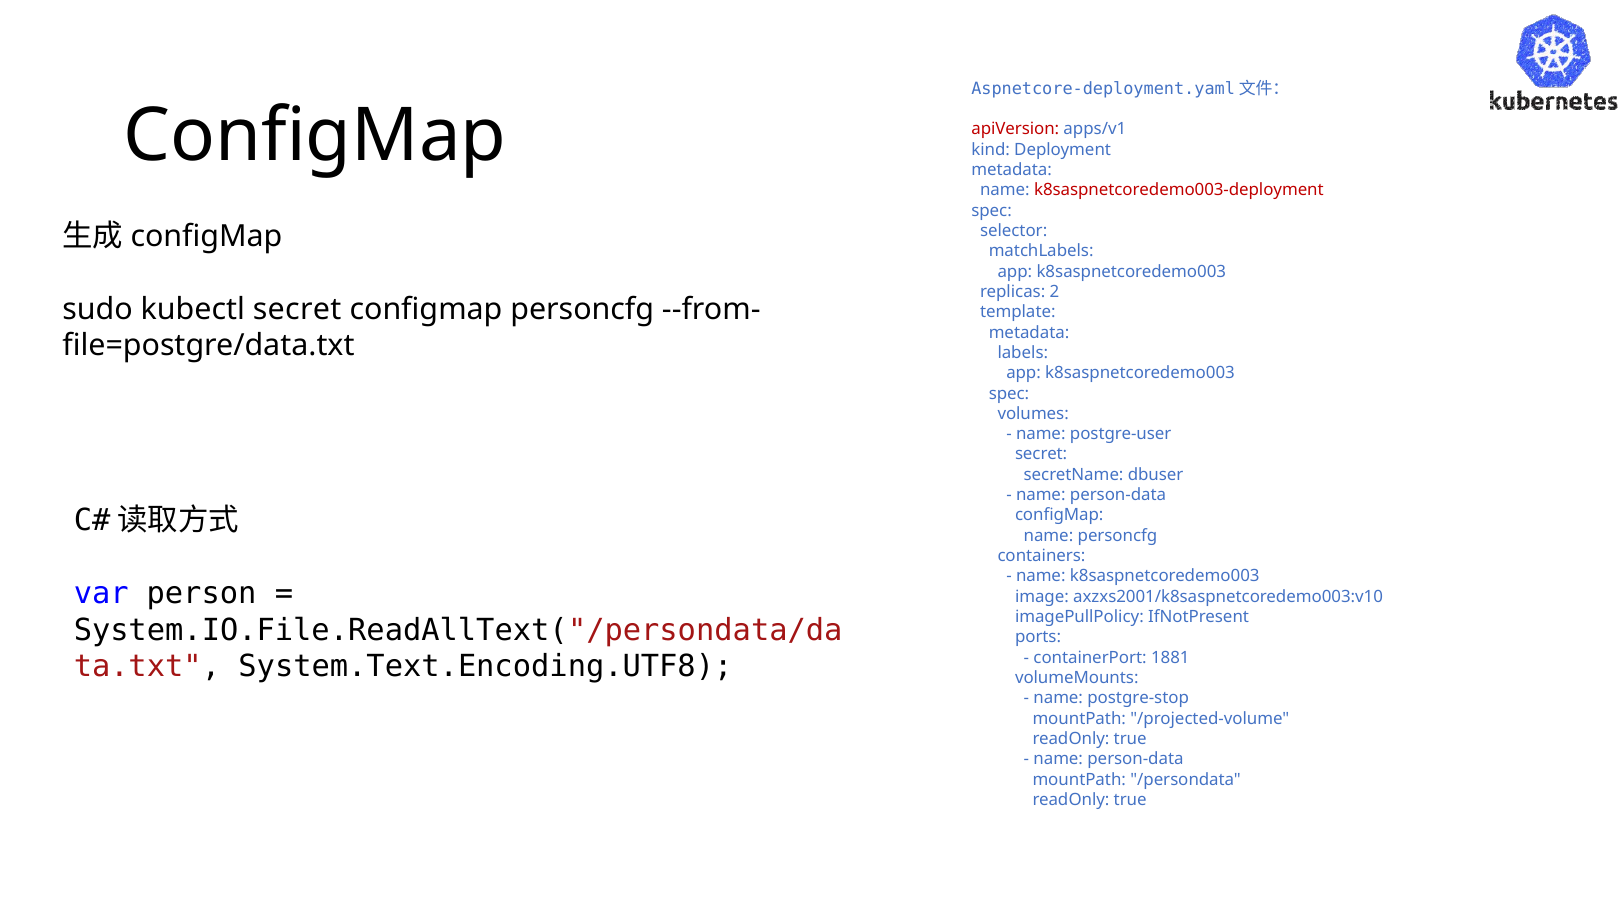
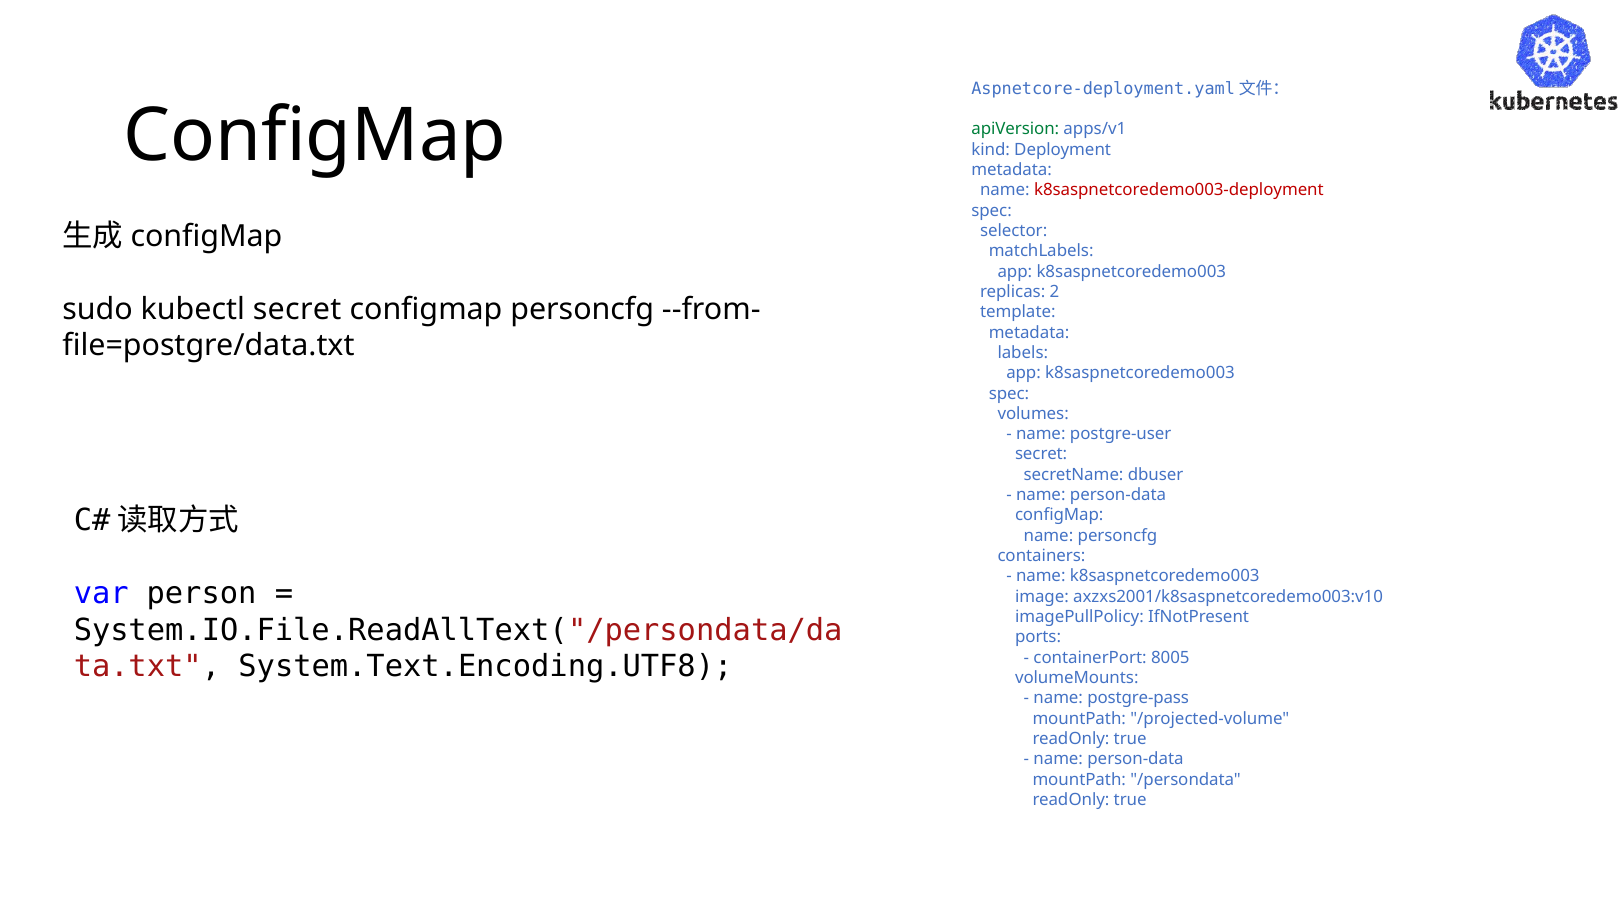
apiVersion colour: red -> green (1015, 129)
1881: 1881 -> 8005 (1170, 657)
postgre-stop: postgre-stop -> postgre-pass (1138, 698)
